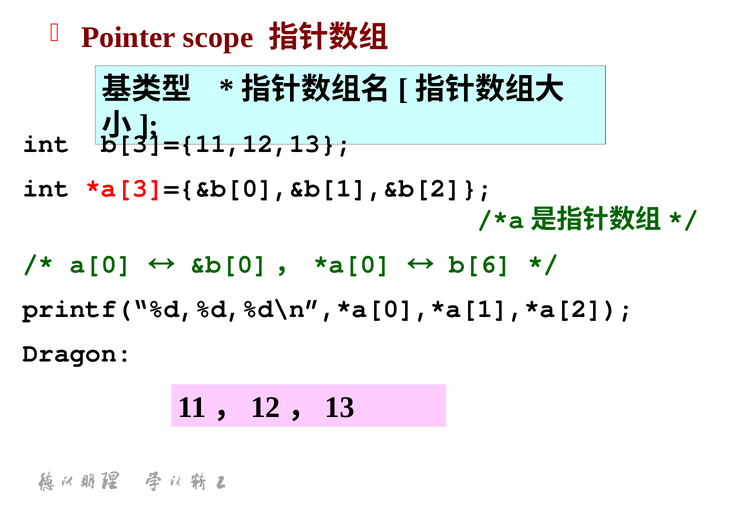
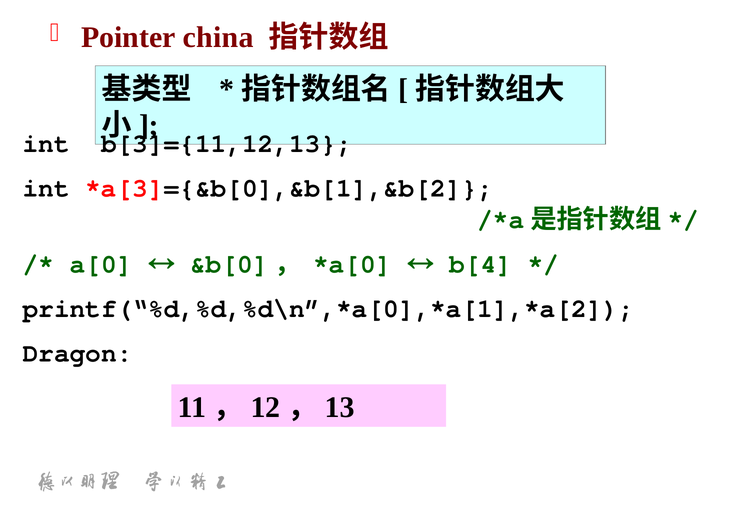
scope: scope -> china (218, 37)
b[6: b[6 -> b[4 (481, 264)
